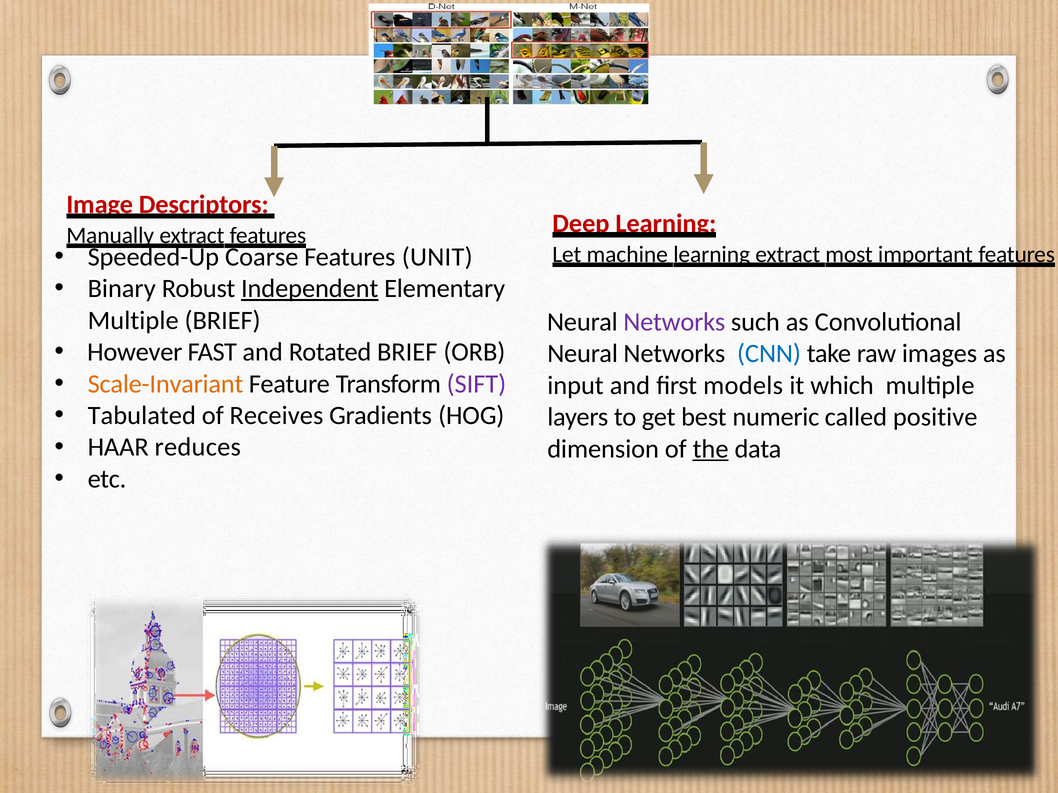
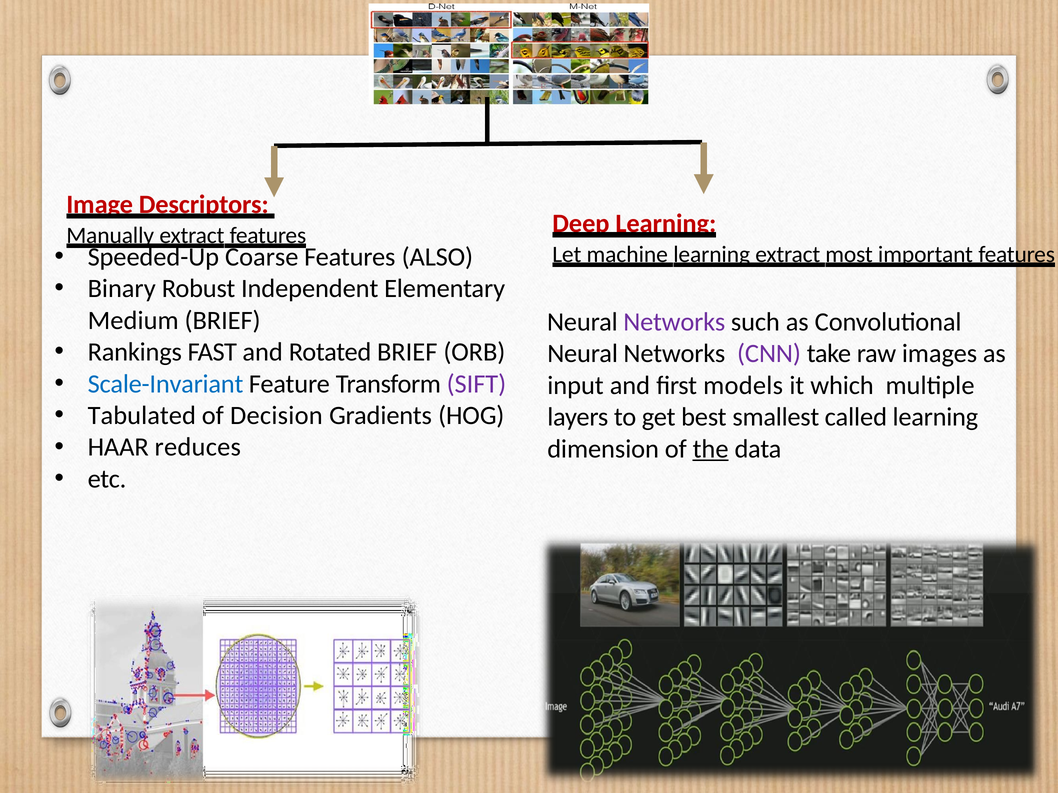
UNIT: UNIT -> ALSO (437, 257)
Independent underline: present -> none (310, 289)
Multiple: Multiple -> Medium (133, 321)
However: However -> Rankings (135, 352)
CNN colour: blue -> purple (769, 354)
Scale-Invariant colour: orange -> blue (165, 384)
Receives: Receives -> Decision (276, 416)
numeric: numeric -> smallest (776, 417)
called positive: positive -> learning (935, 417)
